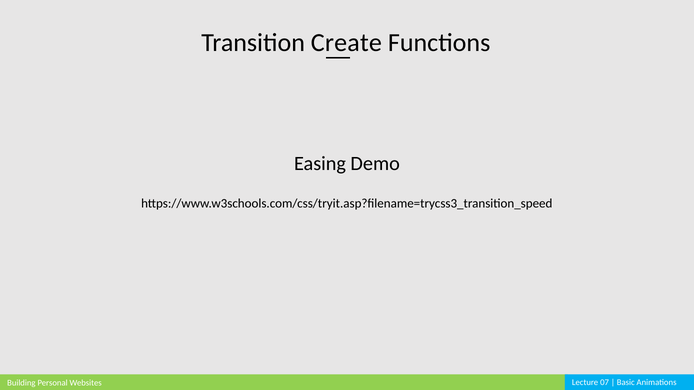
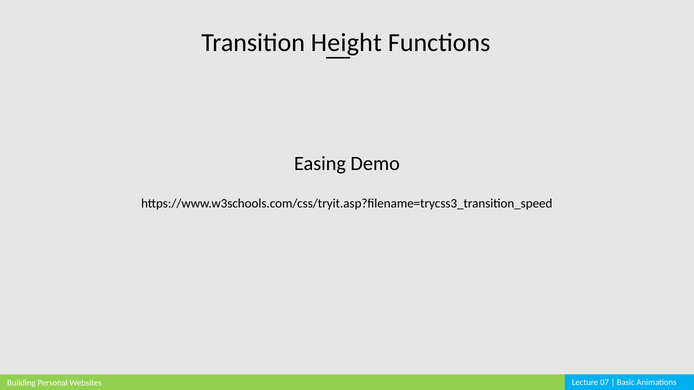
Create: Create -> Height (346, 43)
